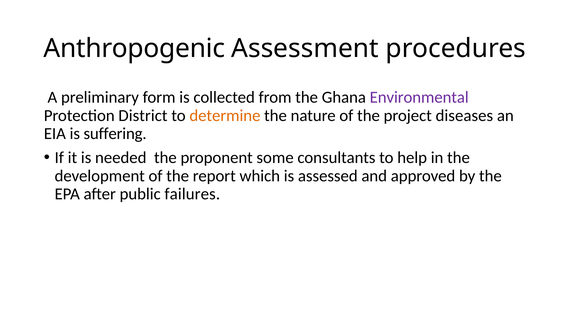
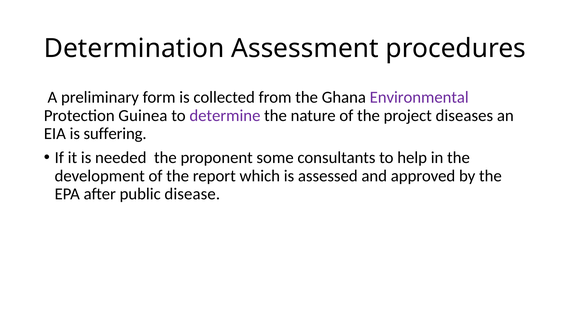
Anthropogenic: Anthropogenic -> Determination (134, 48)
District: District -> Guinea (143, 115)
determine colour: orange -> purple (225, 115)
failures: failures -> disease (192, 194)
